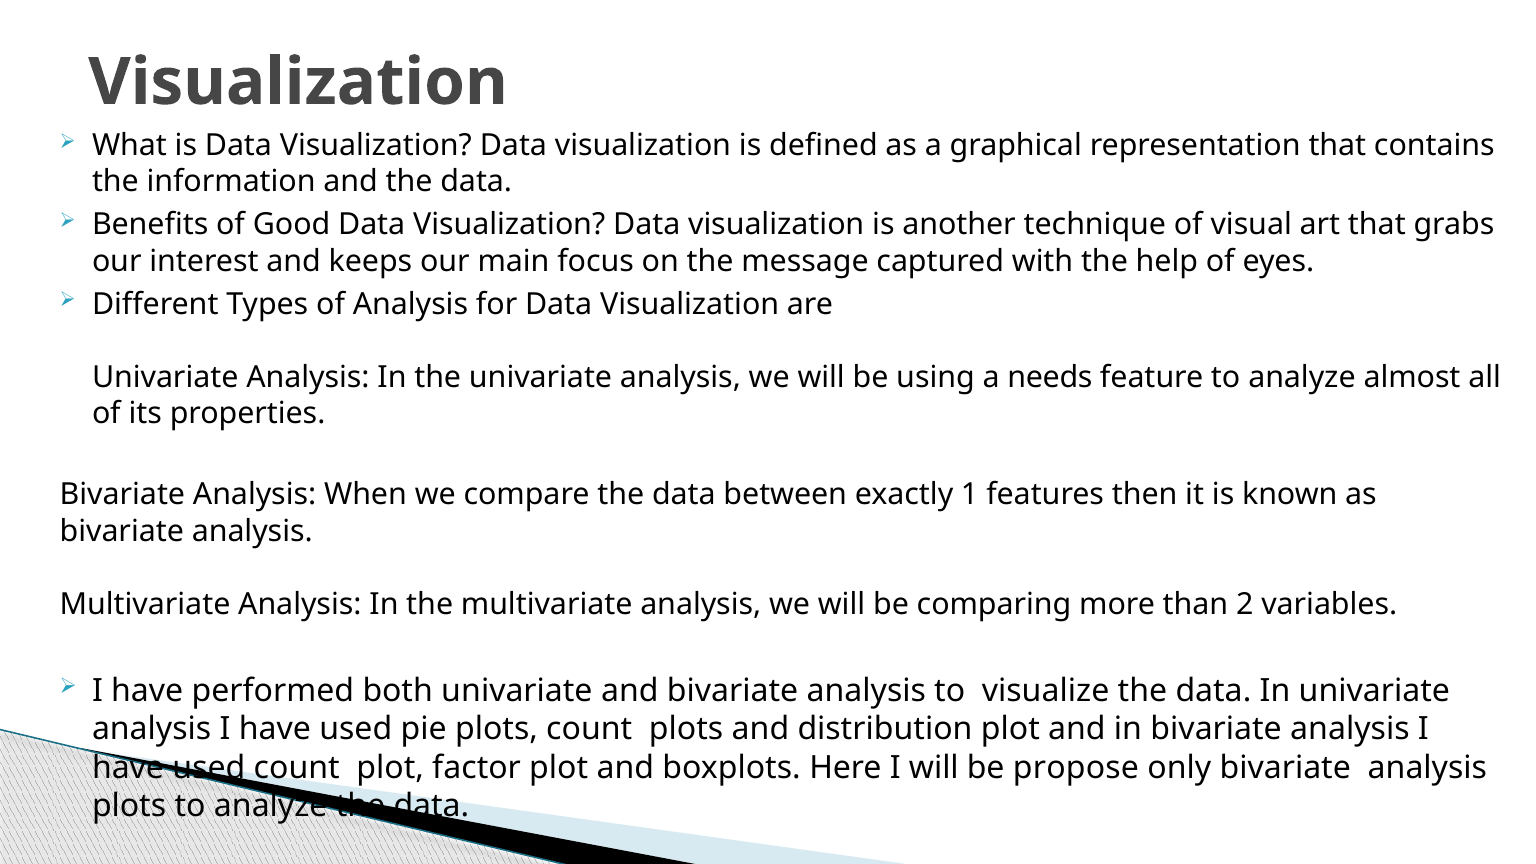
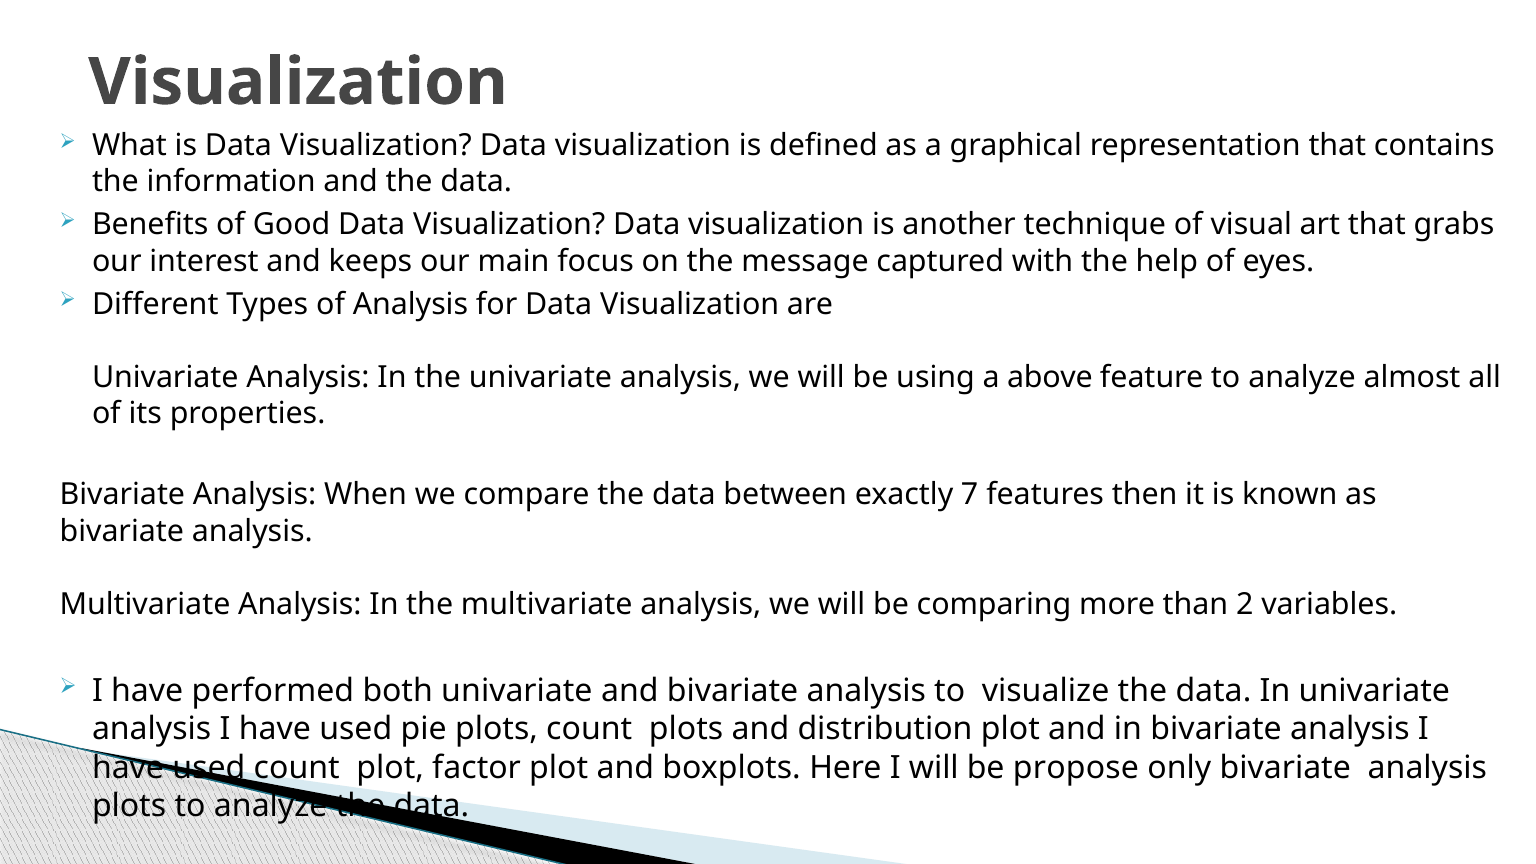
needs: needs -> above (1050, 377)
1: 1 -> 7 (970, 495)
